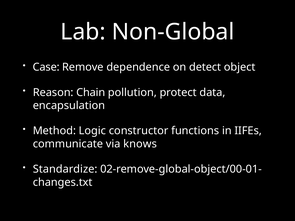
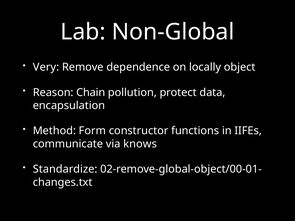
Case: Case -> Very (46, 67)
detect: detect -> locally (205, 67)
Logic: Logic -> Form (92, 131)
